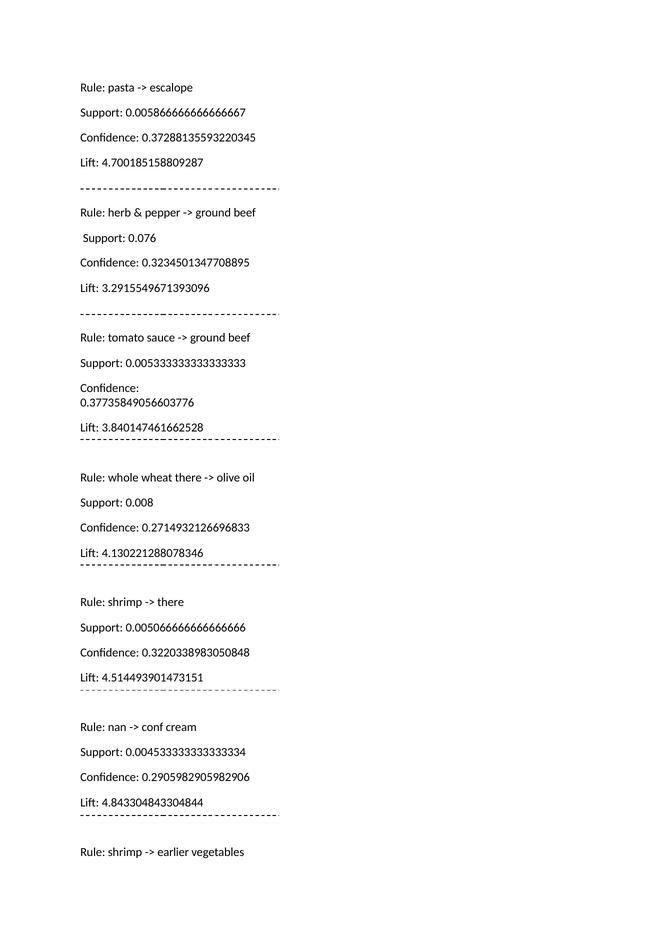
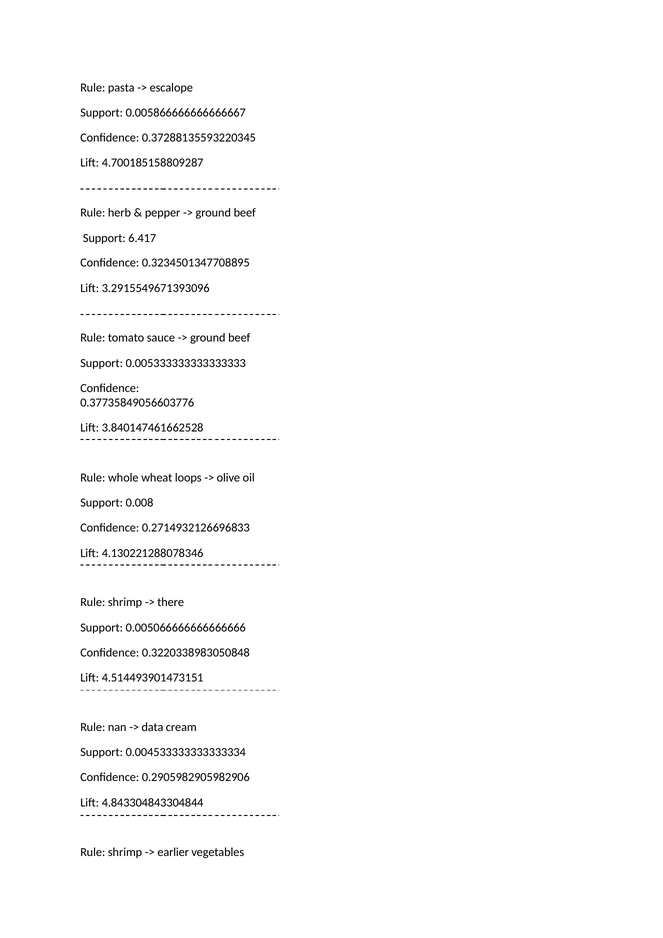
0.076: 0.076 -> 6.417 (142, 238)
wheat there: there -> loops (188, 478)
conf: conf -> data (153, 727)
